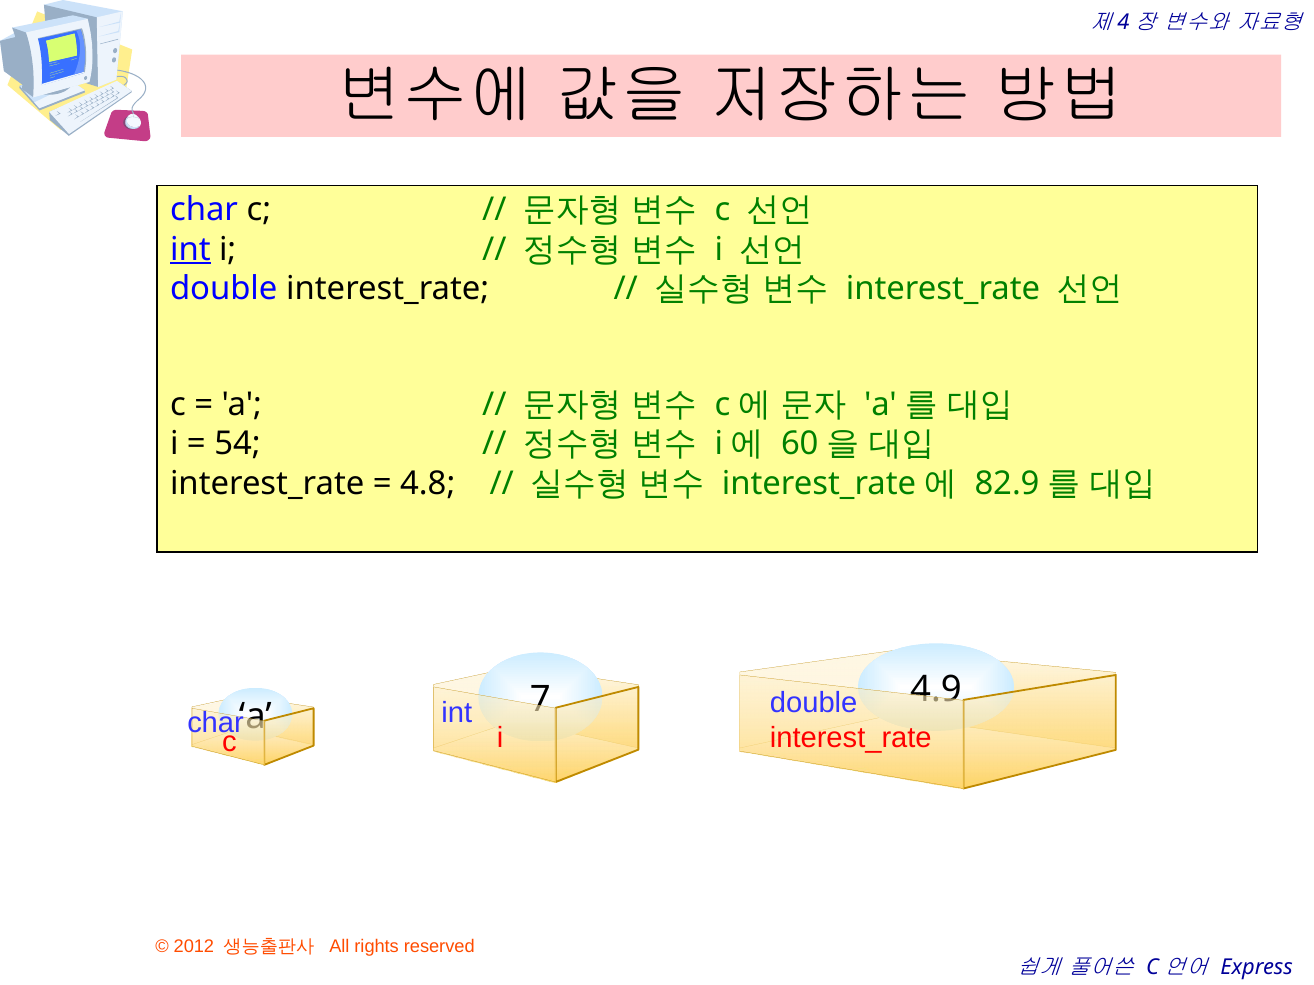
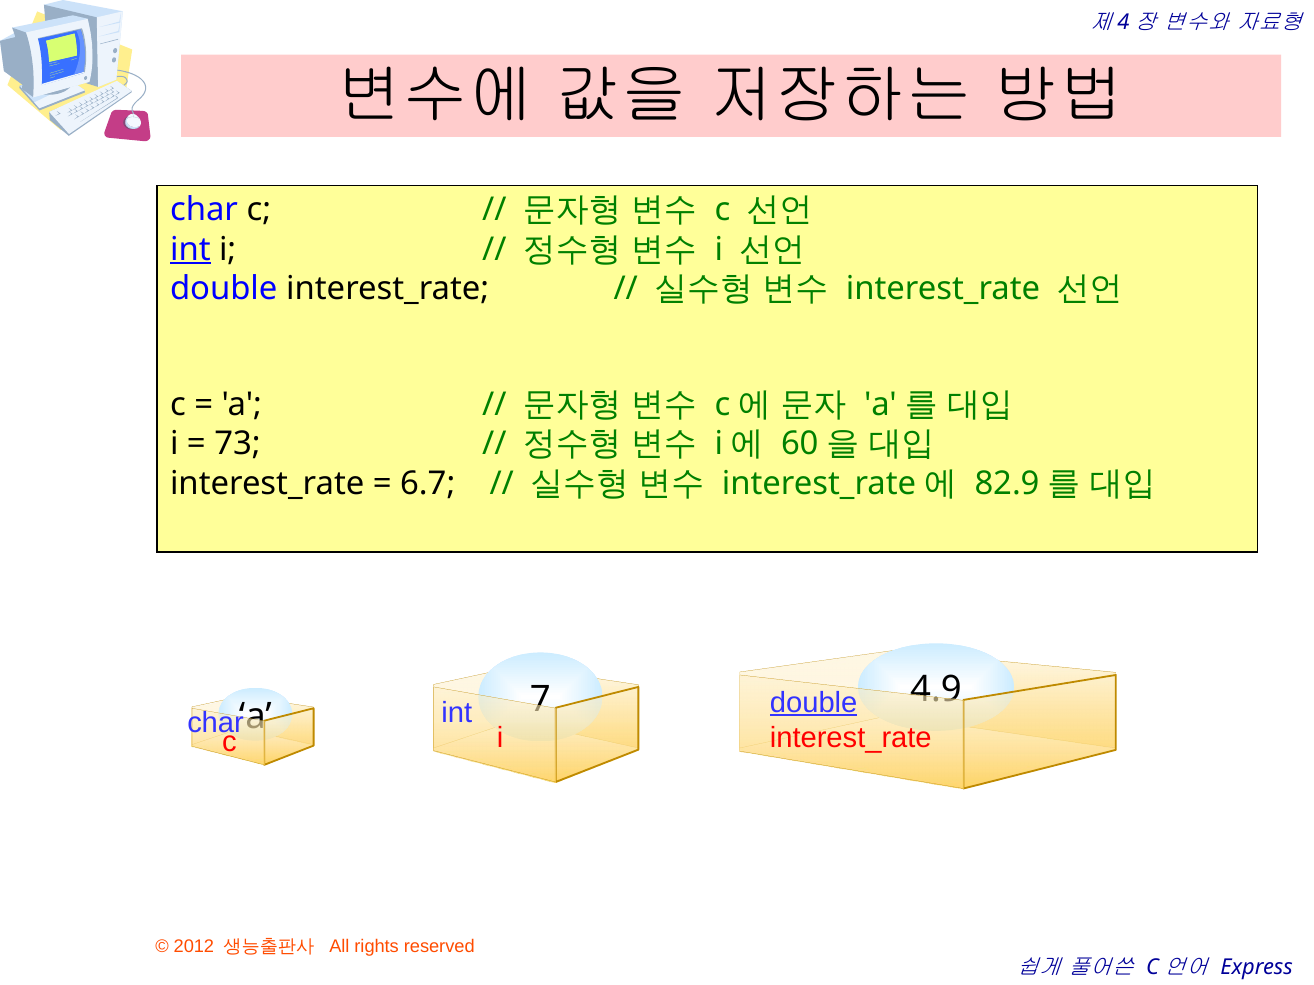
54: 54 -> 73 (238, 444)
4.8: 4.8 -> 6.7 (428, 484)
double underline: none -> present (814, 703)
